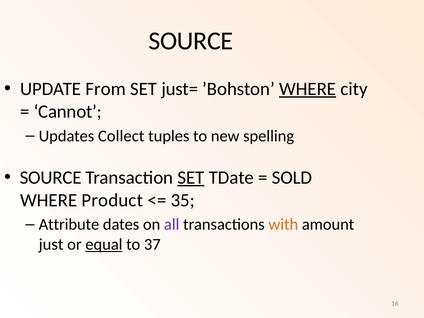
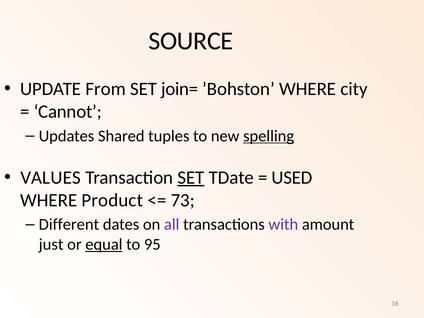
just=: just= -> join= (180, 89)
WHERE underline: present -> none (308, 89)
Collect: Collect -> Shared (121, 136)
spelling underline: none -> present (269, 136)
SOURCE: SOURCE -> VALUES (51, 178)
SOLD: SOLD -> USED (292, 178)
35: 35 -> 73 (183, 200)
Attribute: Attribute -> Different (69, 225)
with colour: orange -> purple (283, 225)
37: 37 -> 95 (152, 244)
